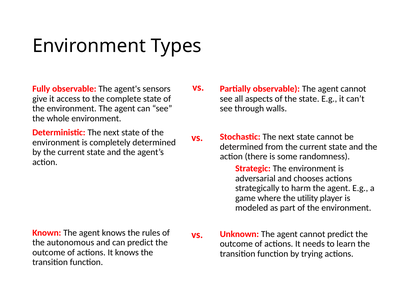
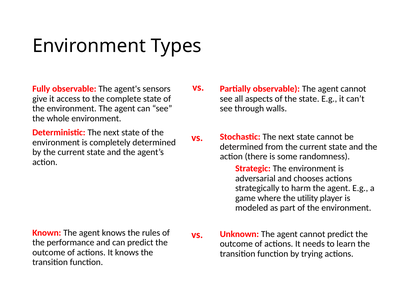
autonomous: autonomous -> performance (71, 243)
